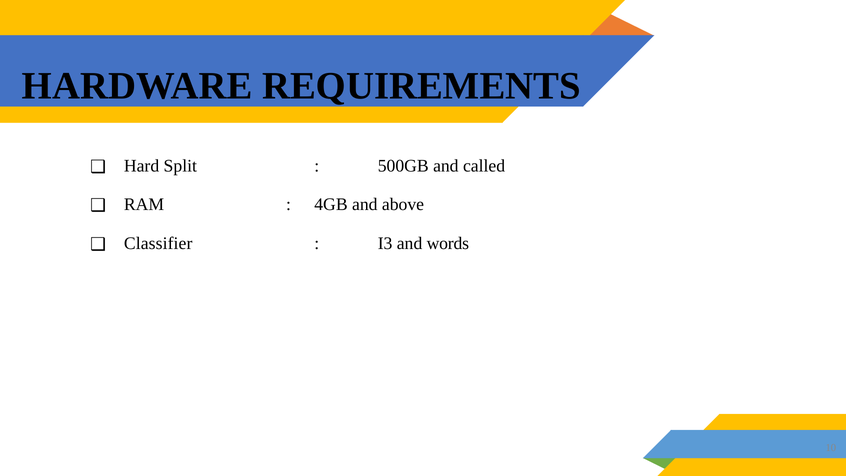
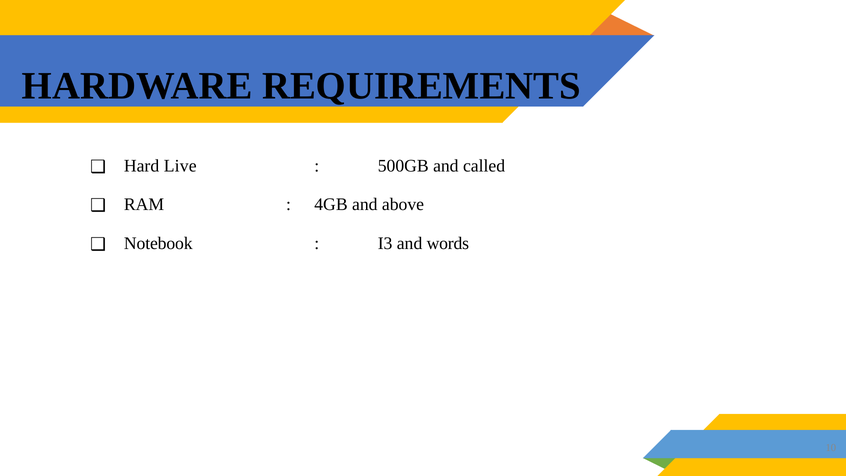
Split: Split -> Live (180, 166)
Classifier: Classifier -> Notebook (158, 243)
